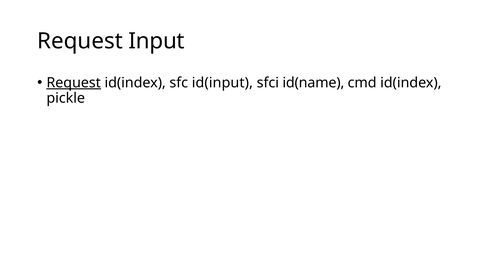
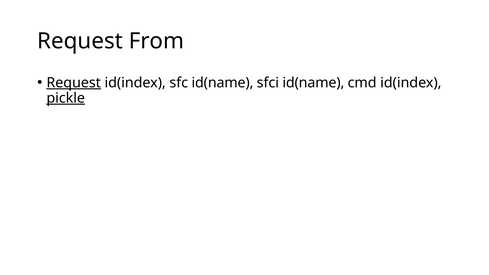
Input: Input -> From (156, 41)
sfc id(input: id(input -> id(name (222, 83)
pickle underline: none -> present (66, 98)
